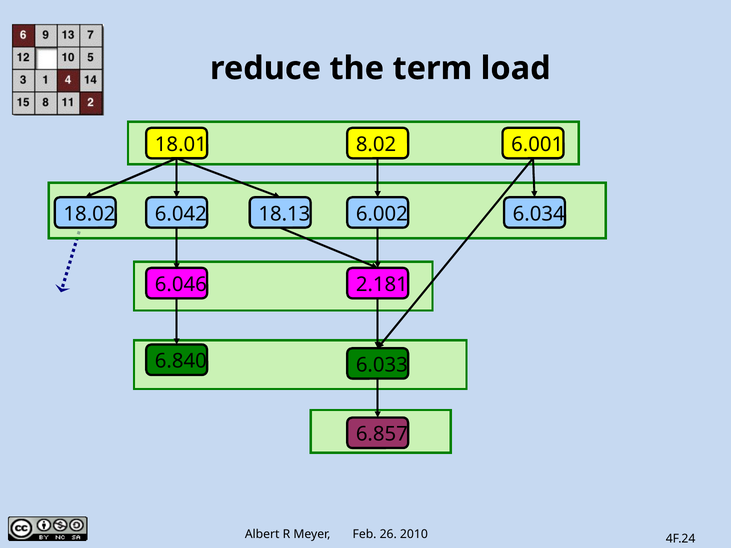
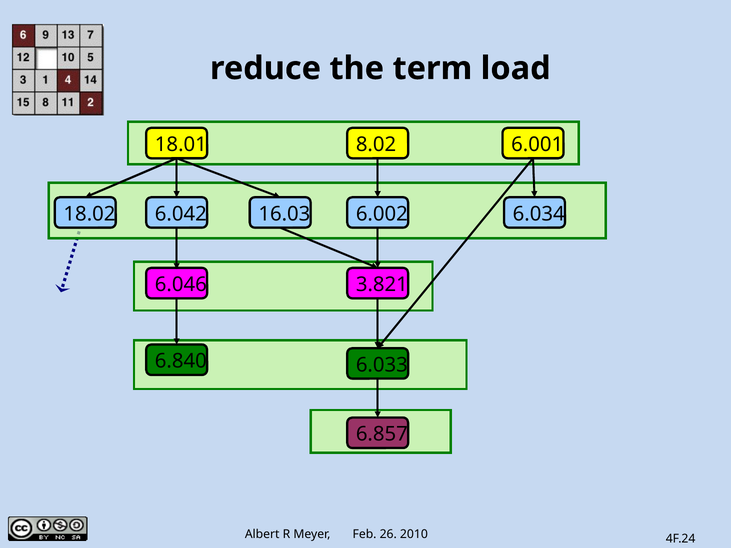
18.13: 18.13 -> 16.03 (284, 214)
2.181: 2.181 -> 3.821 (382, 285)
